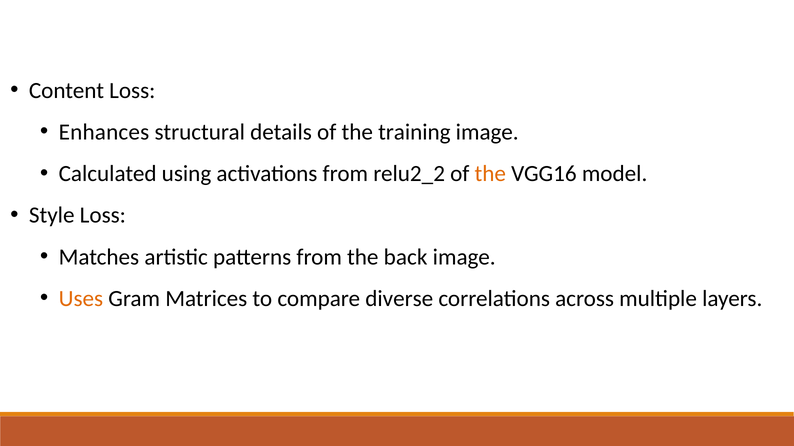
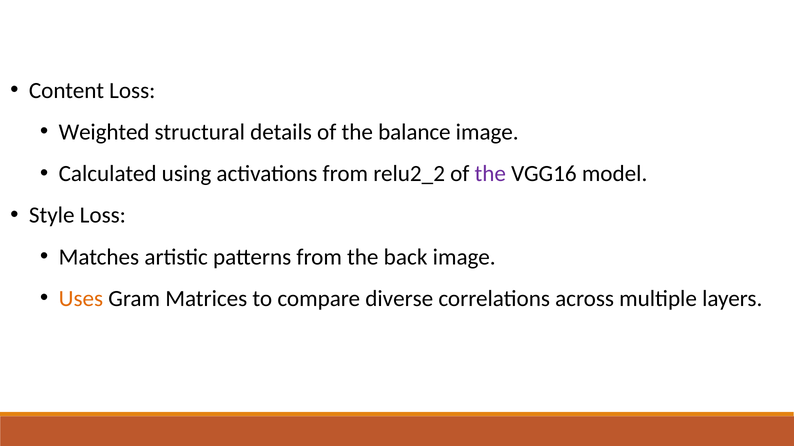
Enhances: Enhances -> Weighted (104, 132)
training: training -> balance (414, 132)
the colour: orange -> purple (490, 174)
